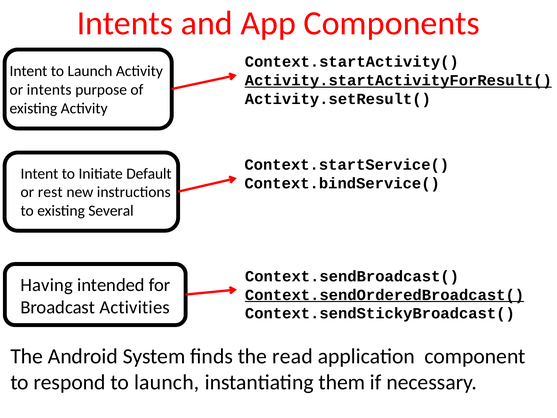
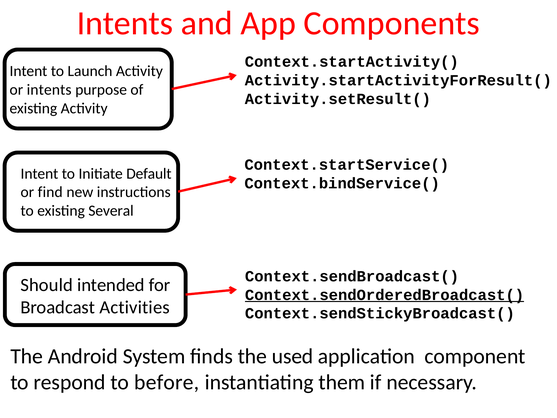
Activity.startActivityForResult( underline: present -> none (398, 80)
rest: rest -> find (50, 192)
Having: Having -> Should (47, 285)
read: read -> used (293, 356)
respond to launch: launch -> before (167, 382)
